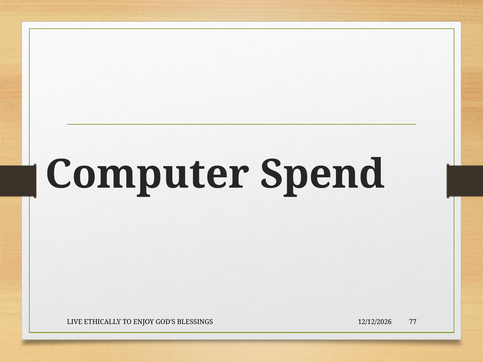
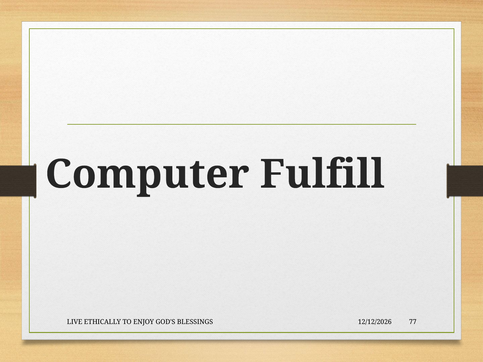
Spend: Spend -> Fulfill (322, 174)
